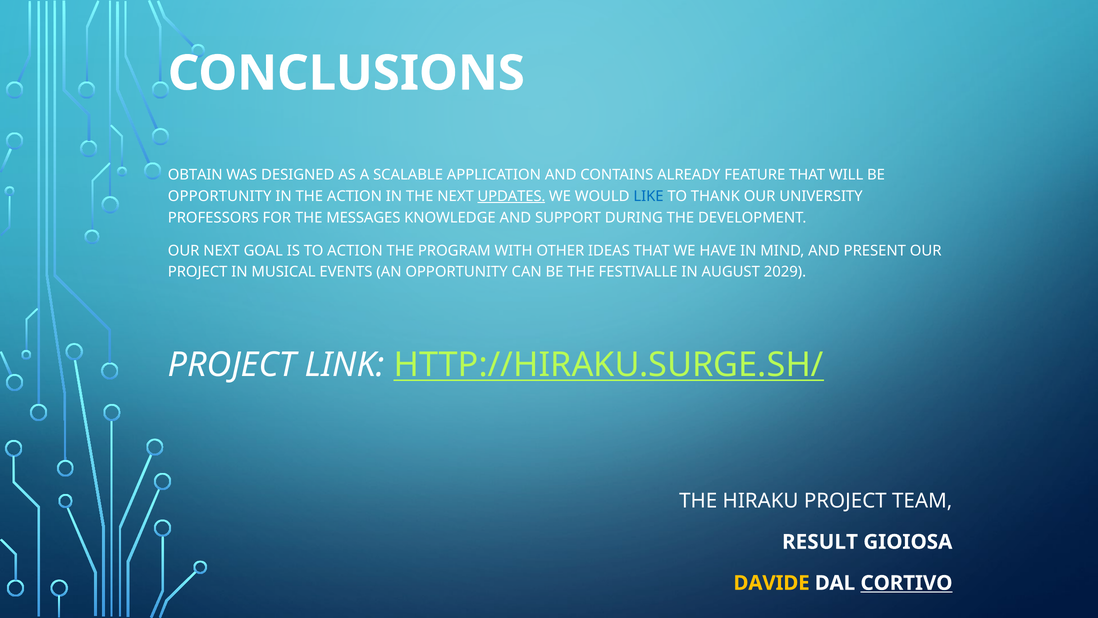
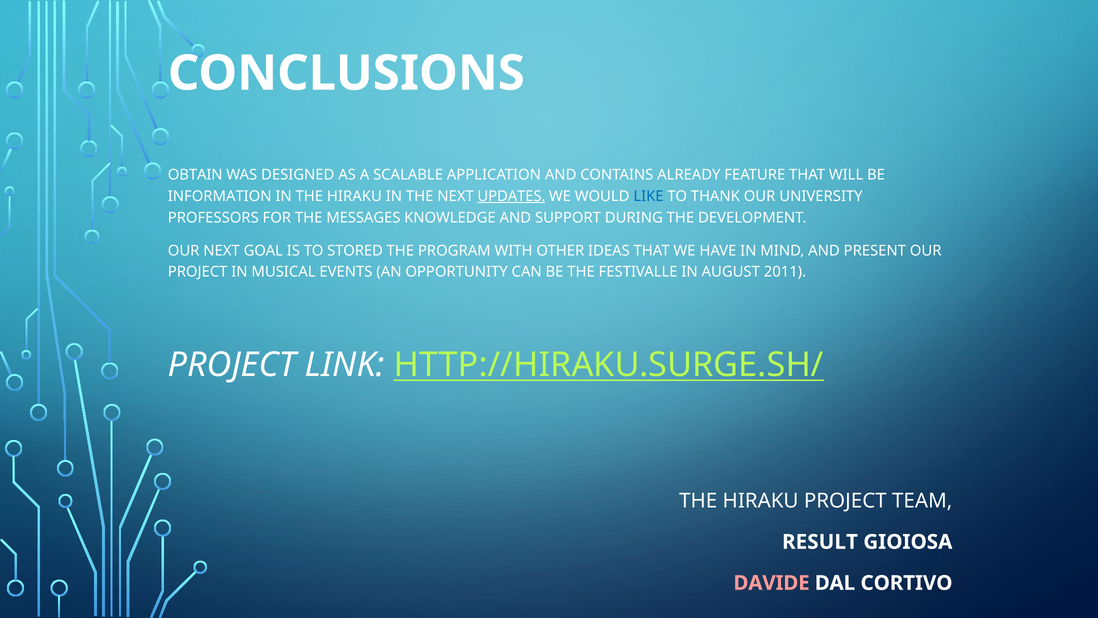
OPPORTUNITY: OPPORTUNITY -> INFORMATION (220, 196)
IN THE ACTION: ACTION -> HIRAKU (354, 196)
TO ACTION: ACTION -> STORED (355, 250)
2029: 2029 -> 2011 (785, 272)
DAVIDE colour: yellow -> pink (772, 583)
CORTIVO underline: present -> none (906, 583)
